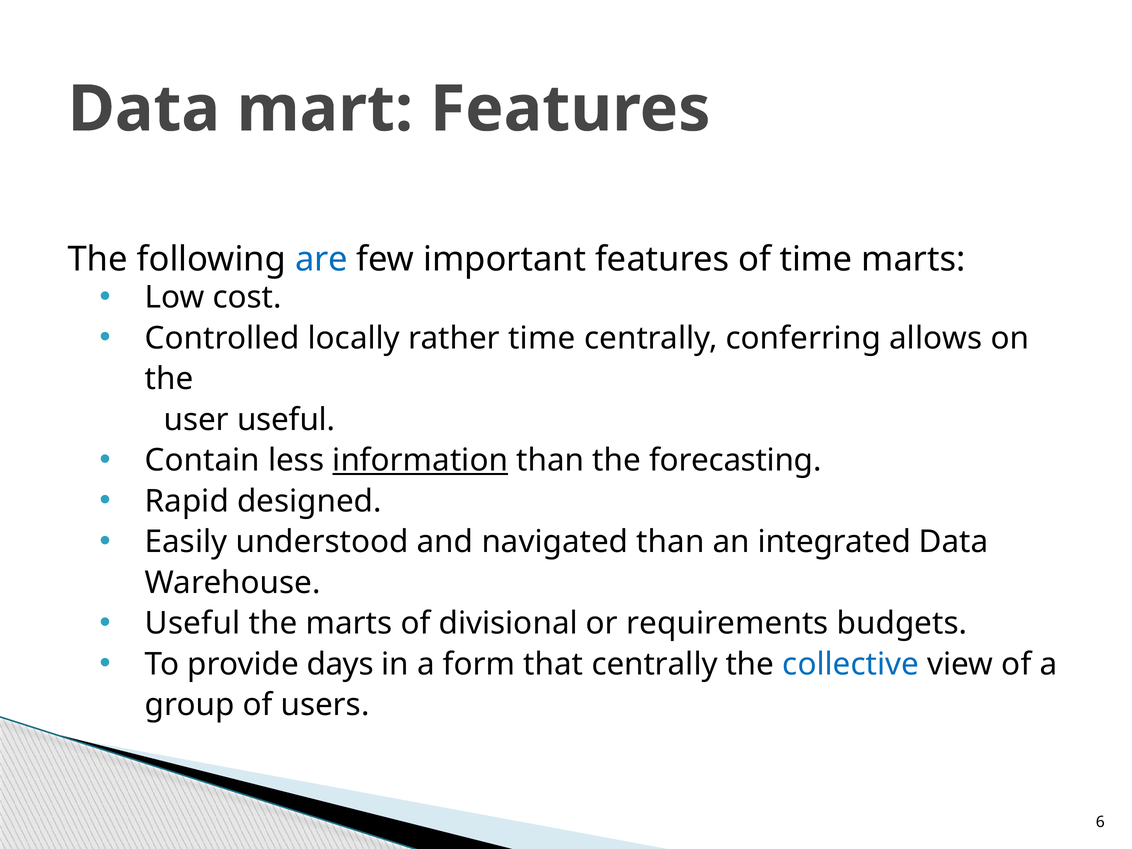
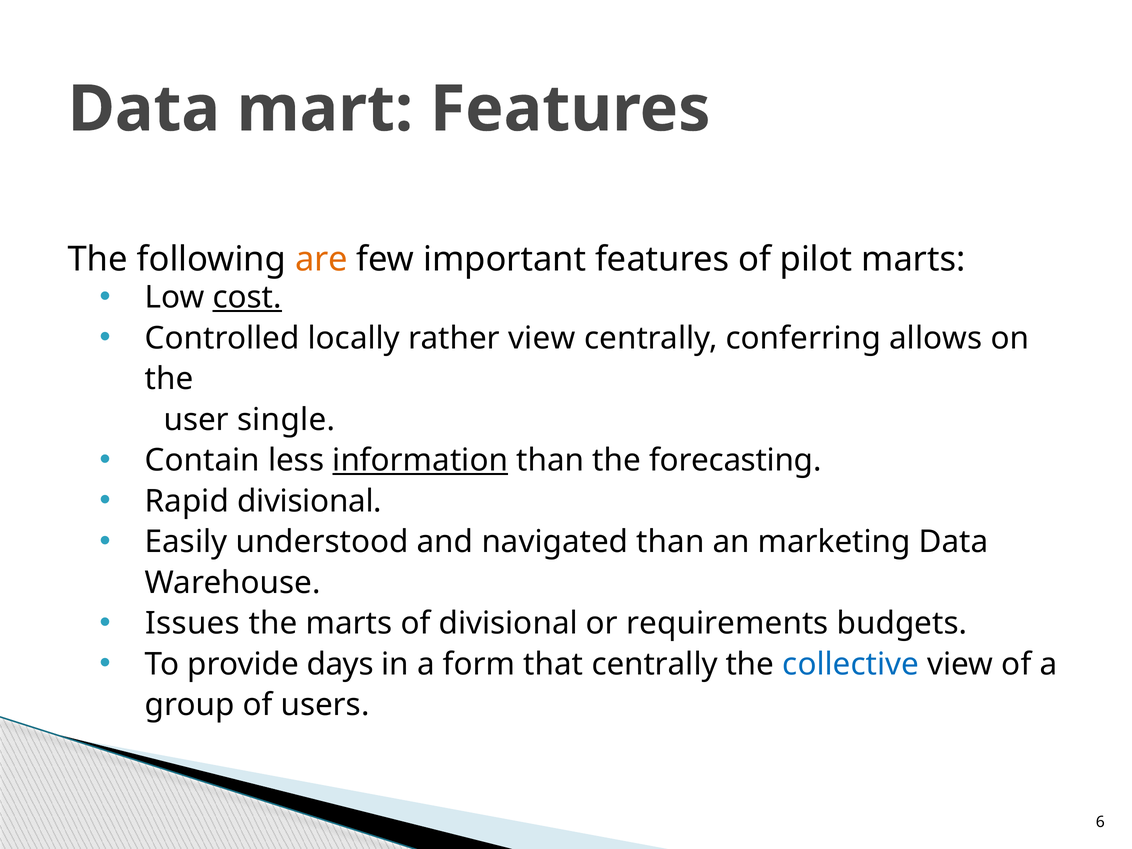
are colour: blue -> orange (321, 259)
of time: time -> pilot (816, 259)
cost underline: none -> present (247, 298)
rather time: time -> view (542, 338)
user useful: useful -> single (286, 420)
Rapid designed: designed -> divisional (309, 501)
integrated: integrated -> marketing (834, 542)
Useful: Useful -> Issues (193, 623)
